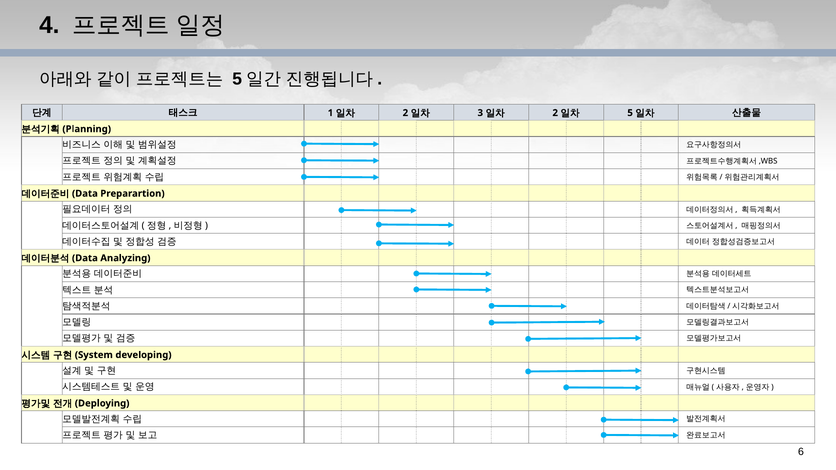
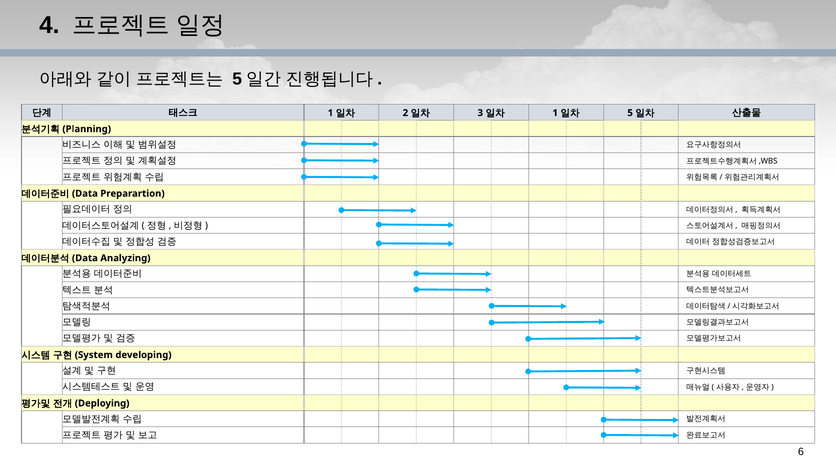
2: 2 -> 1 (555, 113)
